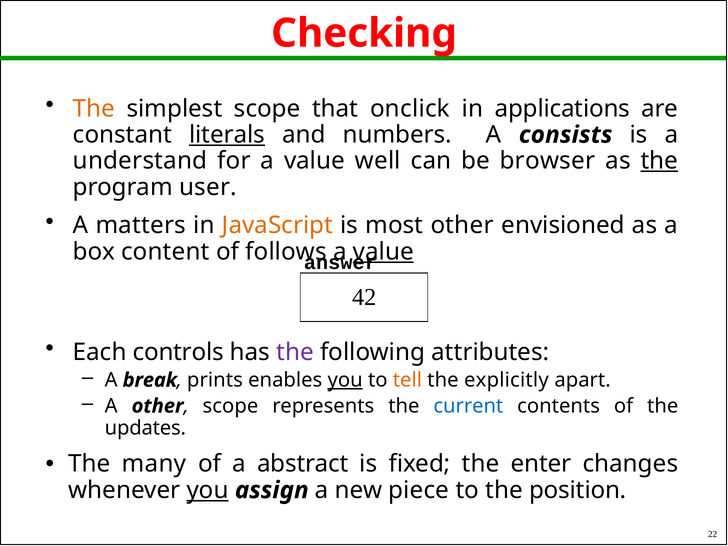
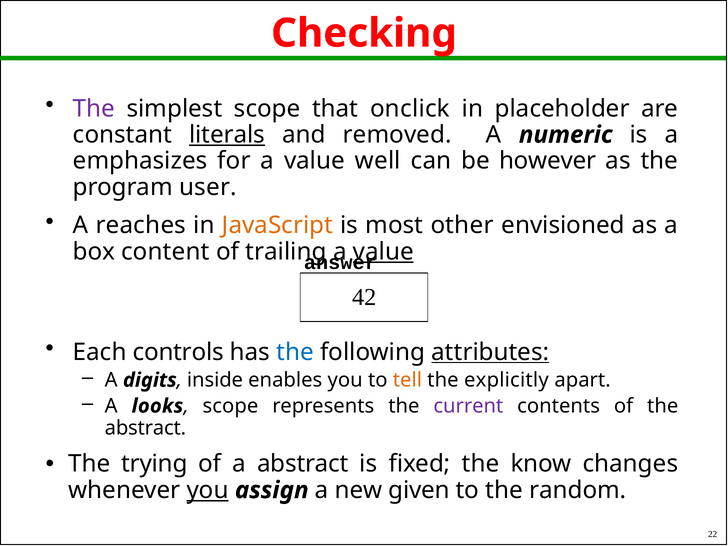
The colour: orange -> purple (94, 109)
applications: applications -> placeholder (562, 109)
numbers: numbers -> removed (397, 135)
consists: consists -> numeric (566, 135)
understand: understand -> emphasizes (140, 161)
browser: browser -> however (548, 161)
the underline: present -> none (659, 161)
matters: matters -> reaches (141, 225)
follows: follows -> trailing (286, 252)
the colour: purple -> blue (295, 352)
attributes underline: none -> present (490, 352)
break: break -> digits (150, 380)
prints: prints -> inside (215, 380)
you underline: present -> none (345, 380)
A other: other -> looks (157, 406)
current colour: blue -> purple (468, 406)
updates: updates -> abstract (145, 428)
many: many -> trying (154, 464)
enter: enter -> know (541, 464)
piece: piece -> given (419, 490)
position: position -> random (578, 490)
